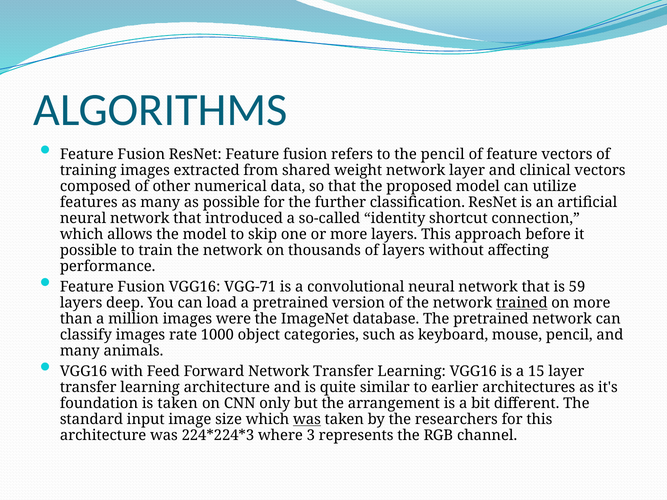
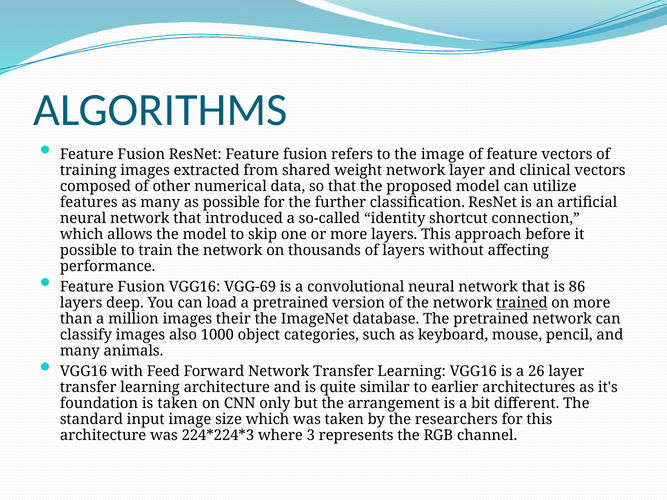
the pencil: pencil -> image (443, 154)
VGG-71: VGG-71 -> VGG-69 (250, 287)
59: 59 -> 86 (577, 287)
were: were -> their (233, 319)
rate: rate -> also (183, 335)
15: 15 -> 26 (536, 372)
was underline: present -> none (307, 420)
